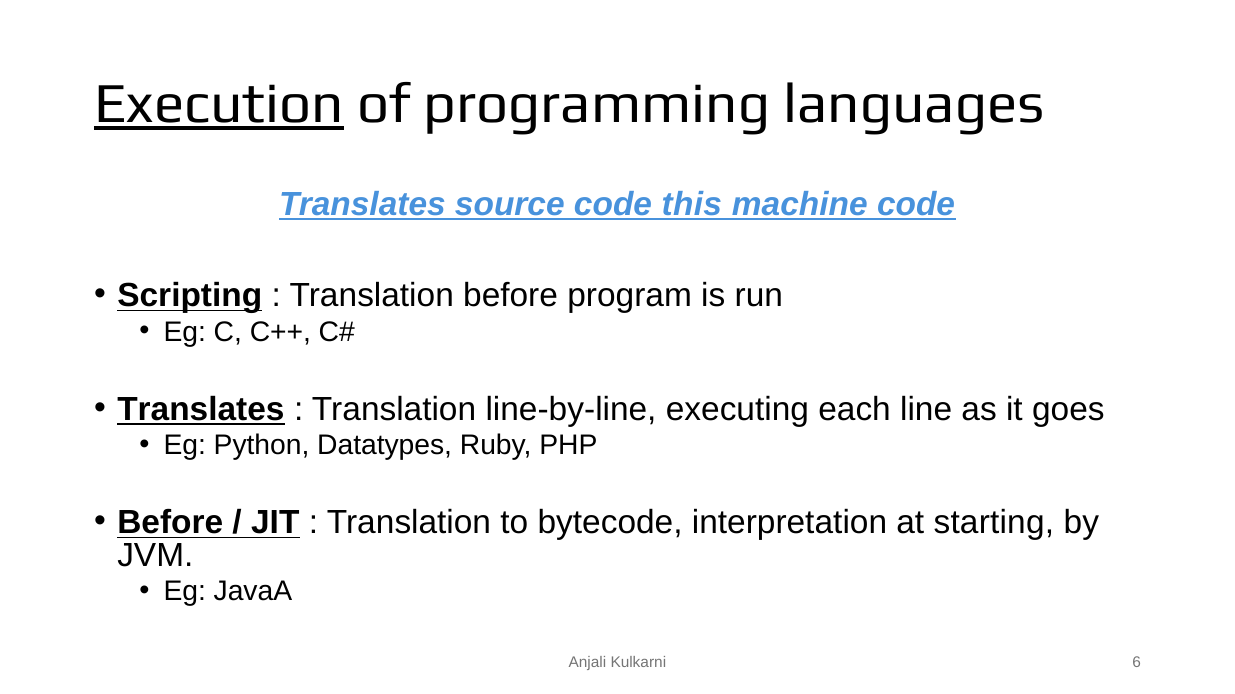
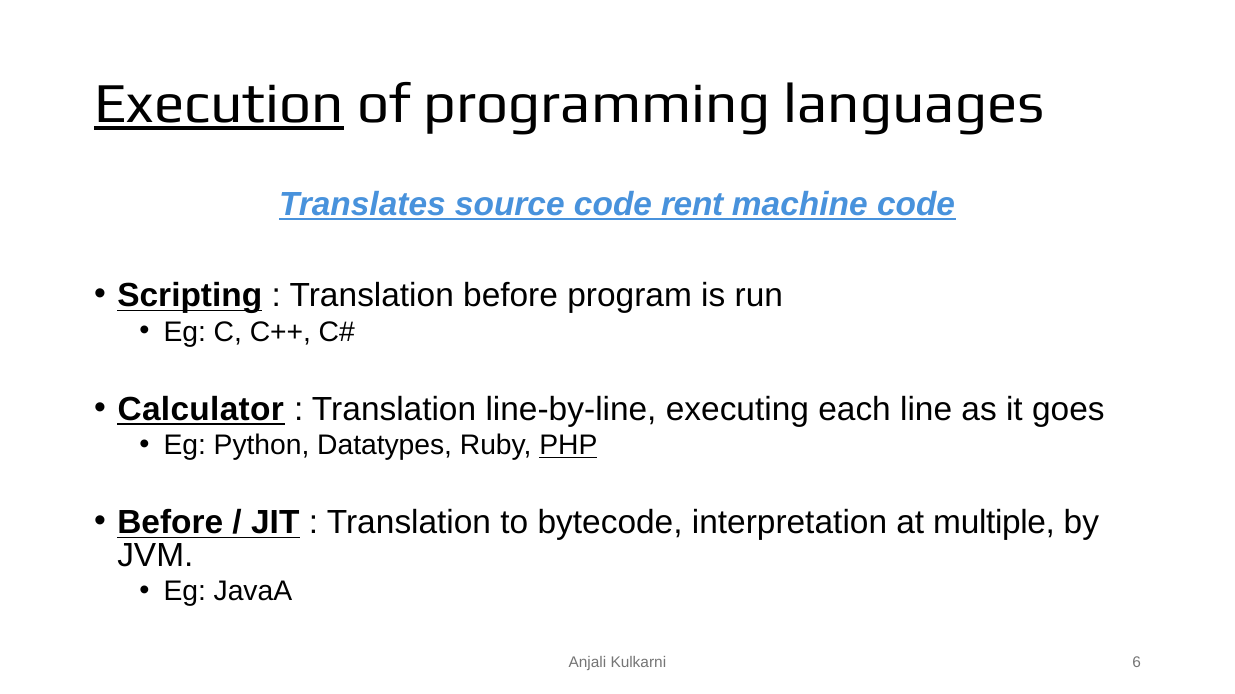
this: this -> rent (692, 205)
Translates: Translates -> Calculator (201, 410)
PHP underline: none -> present (568, 446)
starting: starting -> multiple (994, 523)
